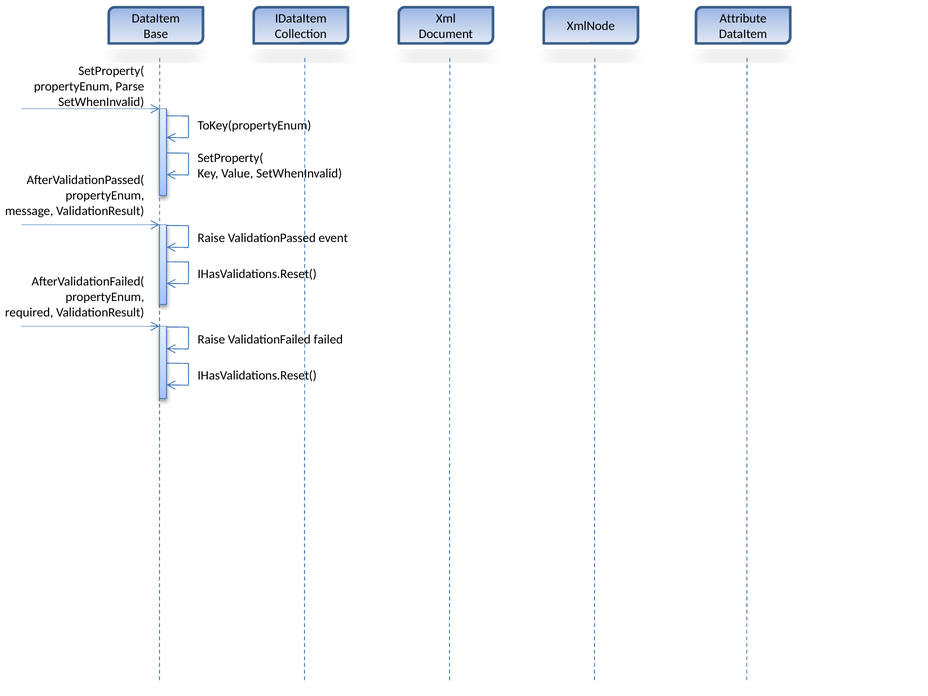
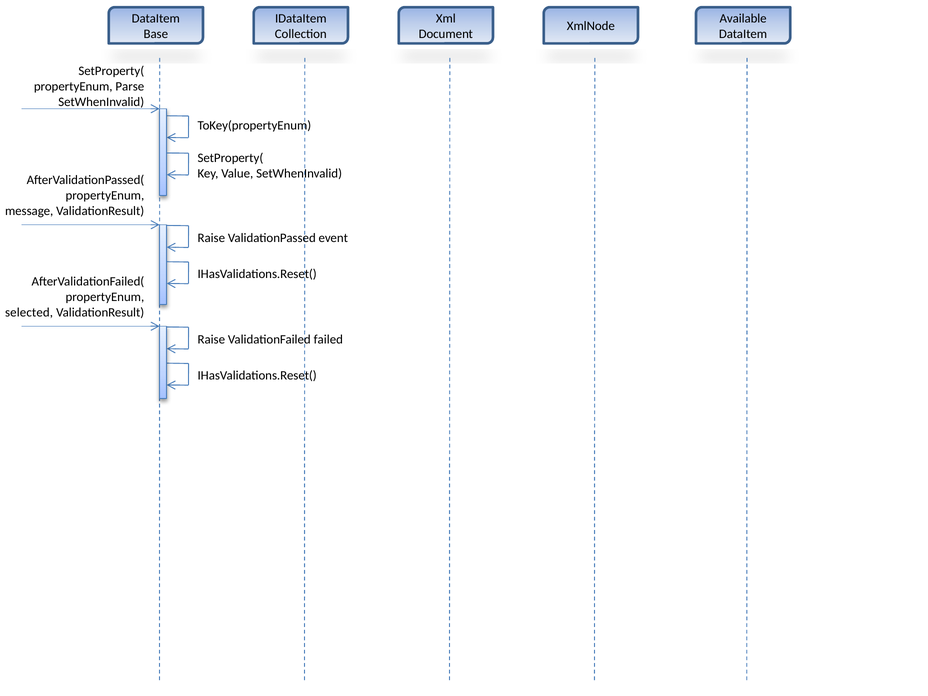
Attribute: Attribute -> Available (743, 18)
required: required -> selected (29, 312)
